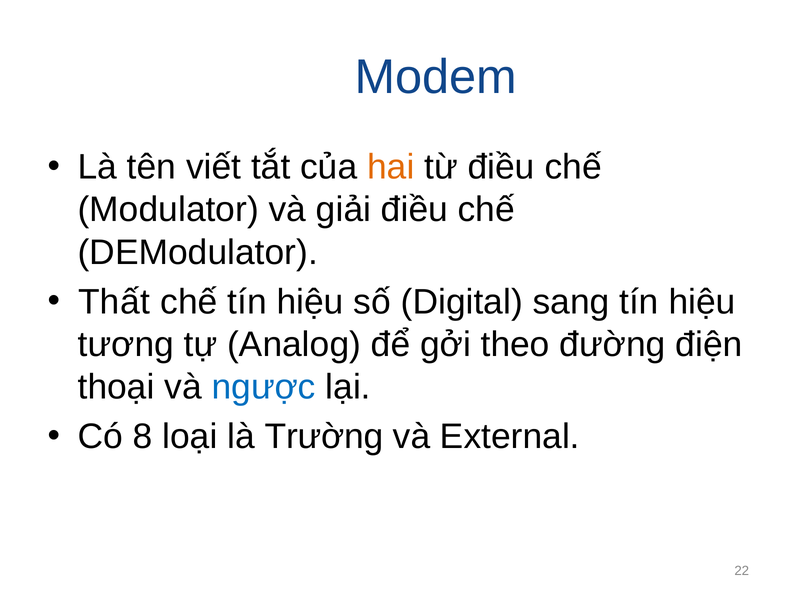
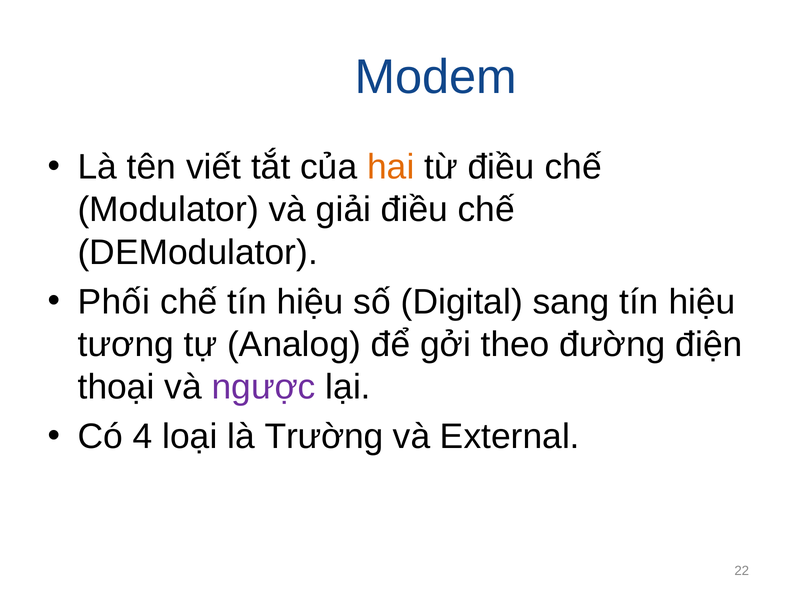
Thất: Thất -> Phối (114, 302)
ngược colour: blue -> purple (264, 387)
8: 8 -> 4 (143, 436)
